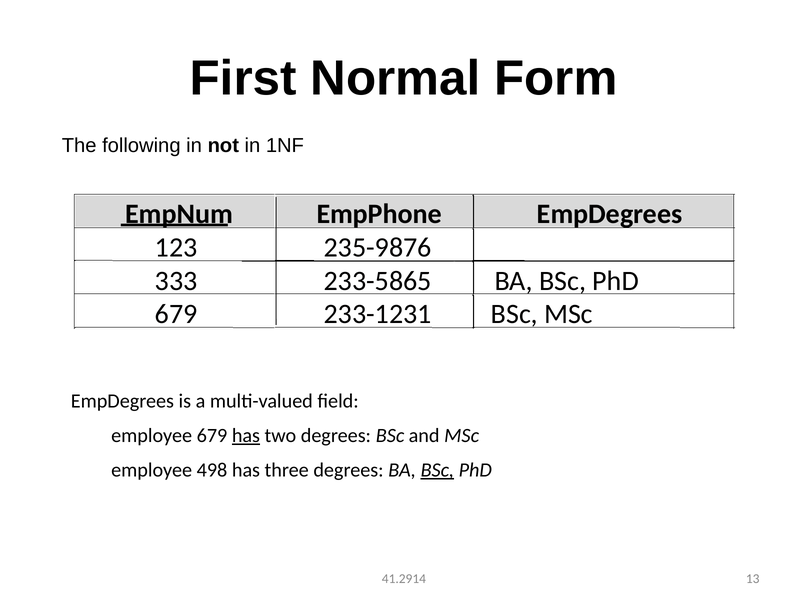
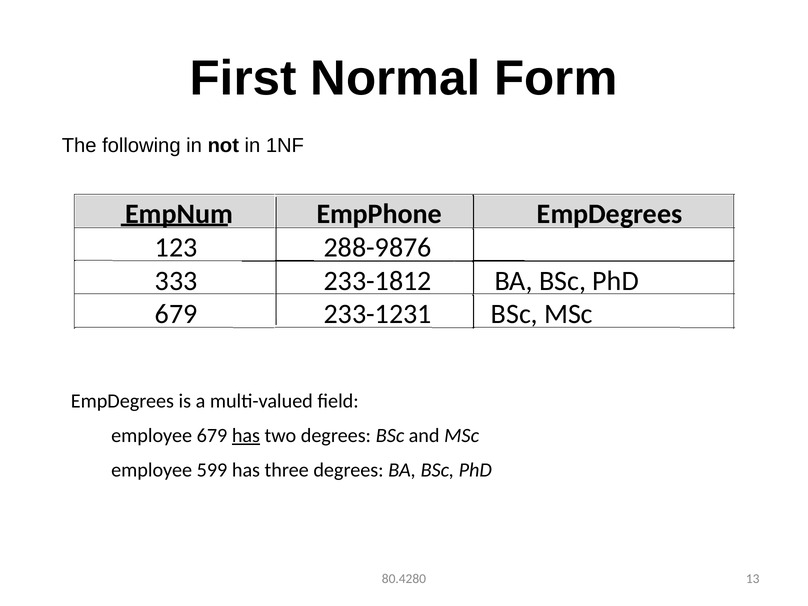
235-9876: 235-9876 -> 288-9876 (378, 247)
233-5865: 233-5865 -> 233-1812 (378, 281)
498: 498 -> 599 (212, 470)
BSc underline: present -> none (437, 470)
41.2914: 41.2914 -> 80.4280 (404, 579)
